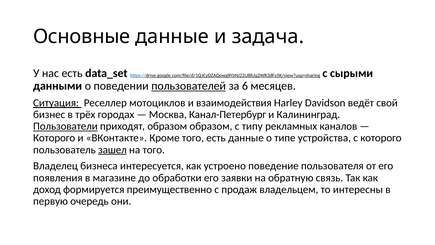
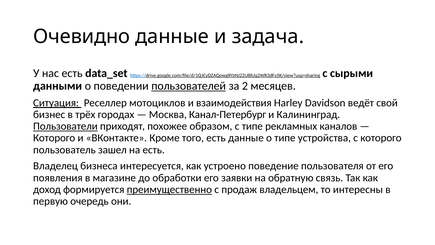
Основные: Основные -> Очевидно (82, 37)
6: 6 -> 2 (245, 86)
приходят образом: образом -> похожее (167, 126)
с типу: типу -> типе (252, 126)
зашел underline: present -> none (112, 150)
на того: того -> есть (154, 150)
преимущественно underline: none -> present (169, 189)
